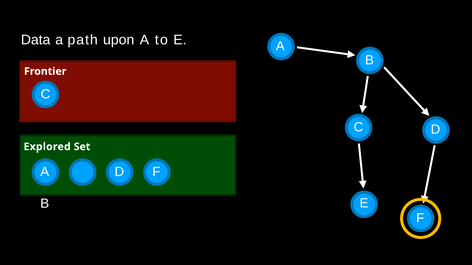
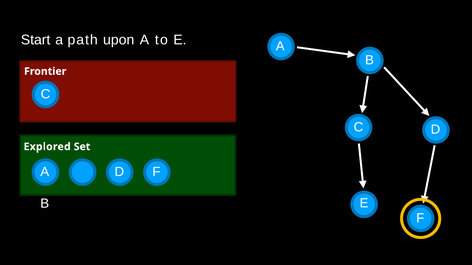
Data: Data -> Start (36, 40)
